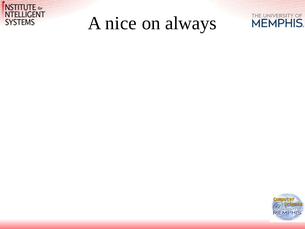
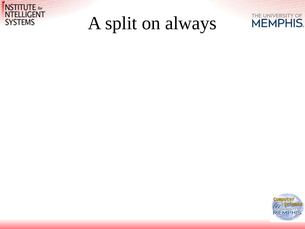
nice: nice -> split (121, 23)
